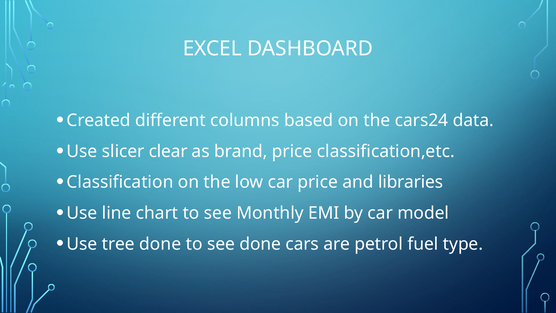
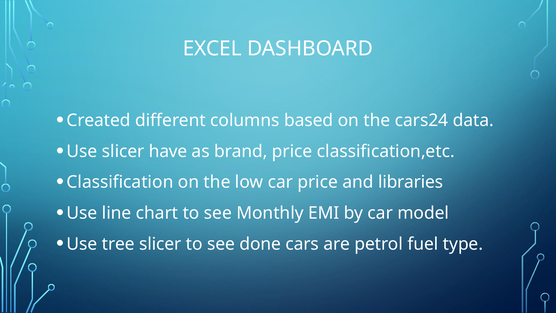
clear: clear -> have (168, 151)
tree done: done -> slicer (160, 244)
